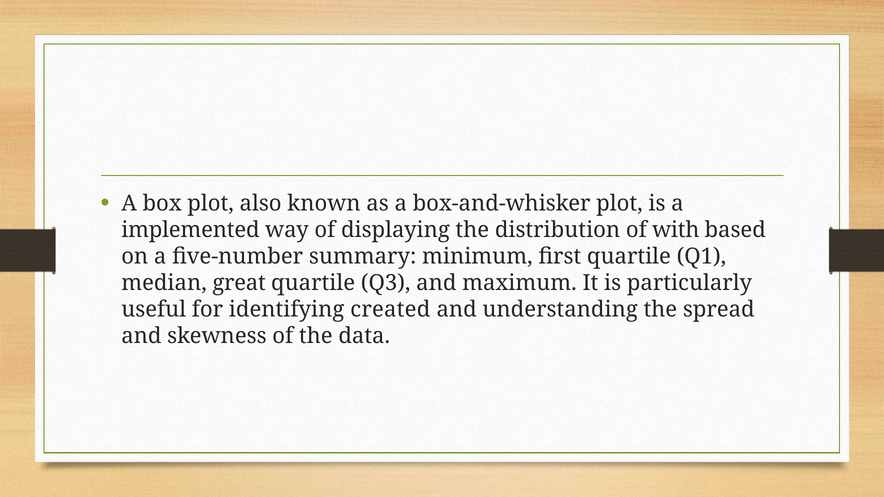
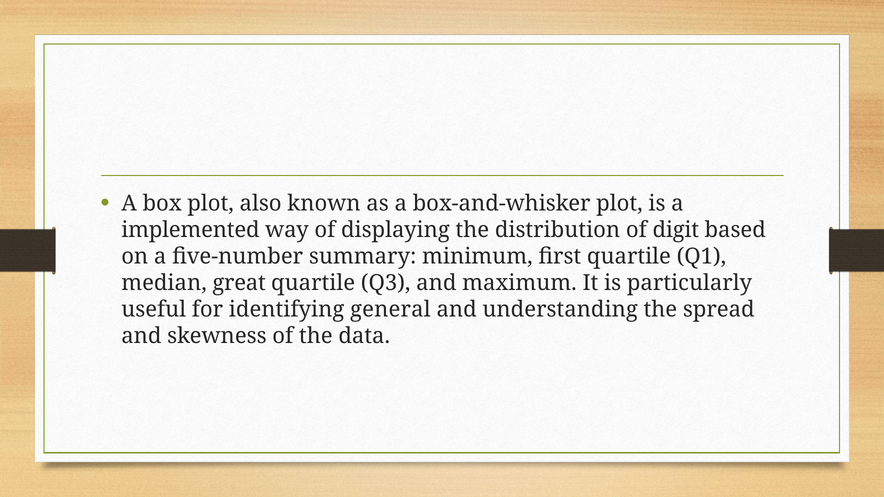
with: with -> digit (676, 230)
created: created -> general (390, 310)
